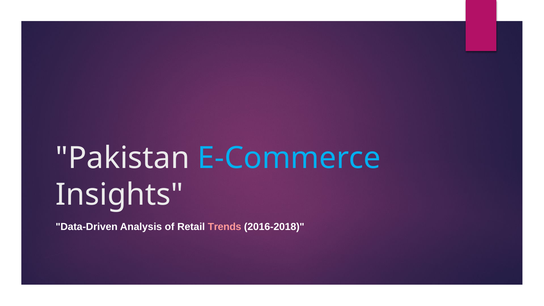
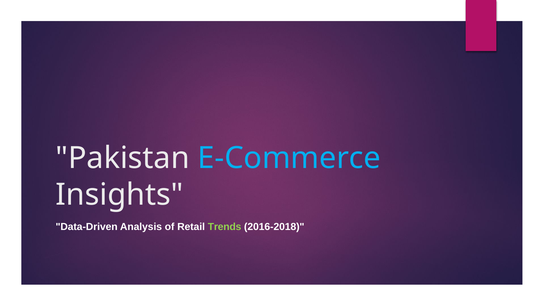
Trends colour: pink -> light green (225, 227)
